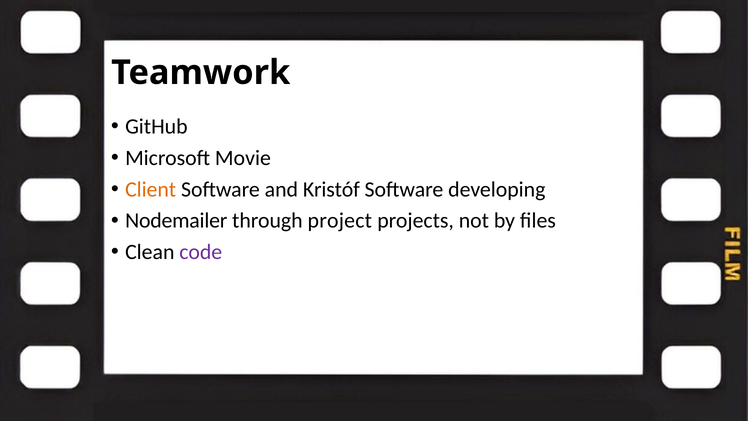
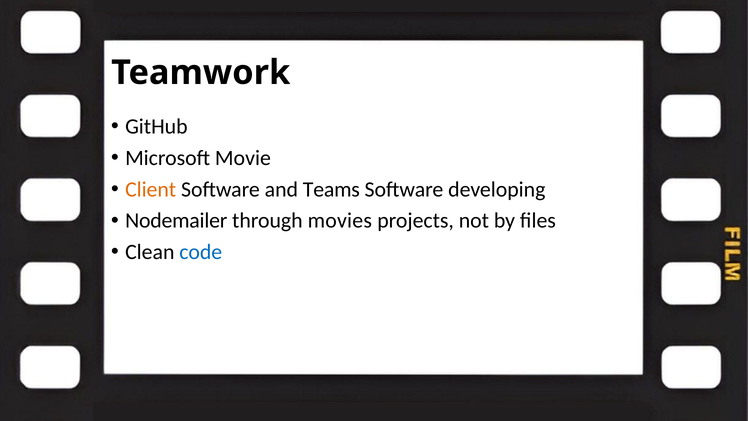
Kristóf: Kristóf -> Teams (331, 189)
project: project -> movies (340, 221)
code colour: purple -> blue (201, 252)
